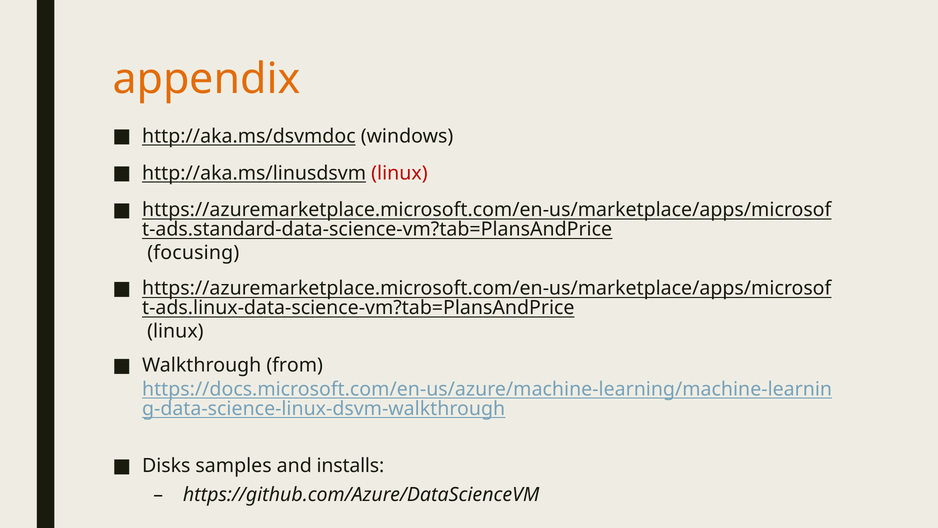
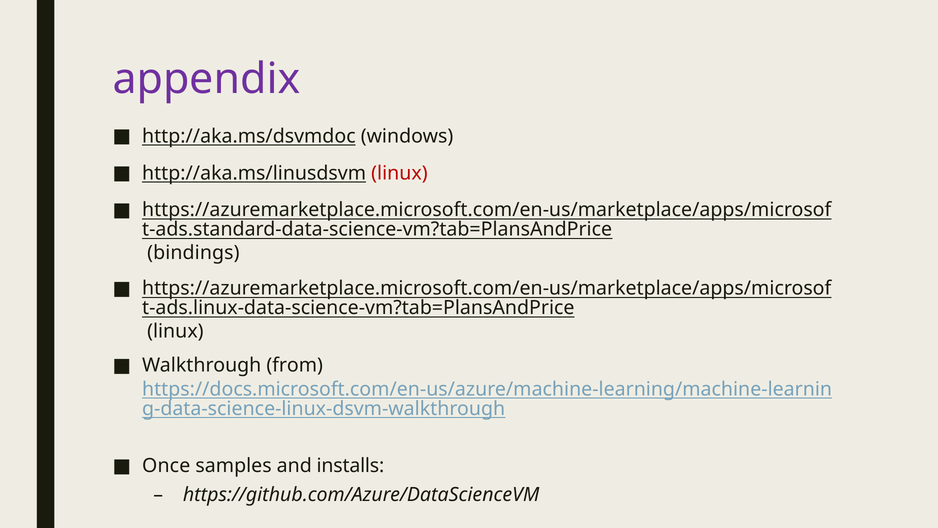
appendix colour: orange -> purple (207, 79)
focusing: focusing -> bindings (193, 253)
Disks: Disks -> Once (166, 465)
